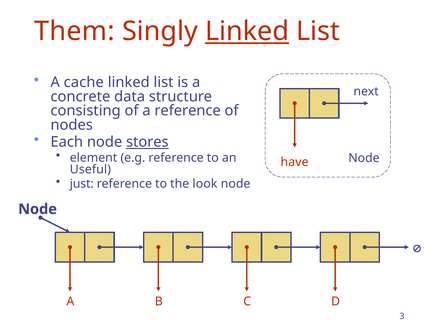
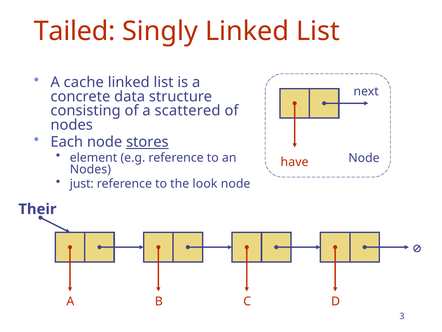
Them: Them -> Tailed (75, 31)
Linked underline: present -> none (247, 31)
a reference: reference -> scattered (188, 111)
Useful: Useful -> Nodes (90, 169)
Node: Node -> Their (37, 209)
